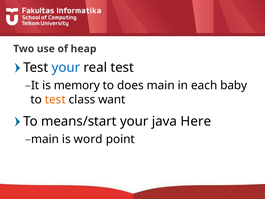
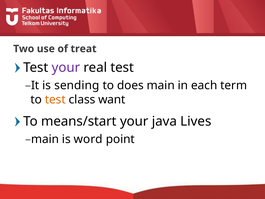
heap: heap -> treat (84, 49)
your colour: blue -> purple (66, 68)
memory: memory -> sending (77, 85)
baby: baby -> term (234, 85)
Here: Here -> Lives (196, 121)
